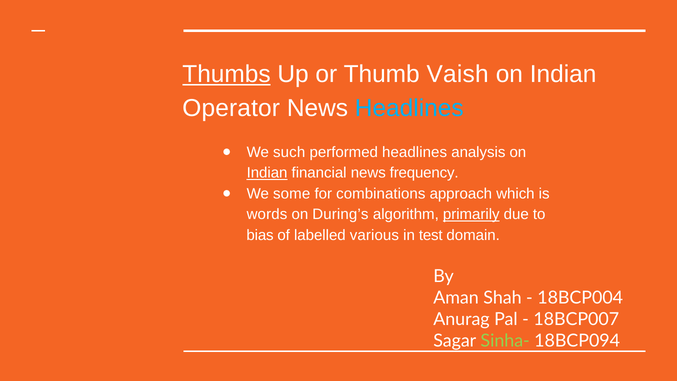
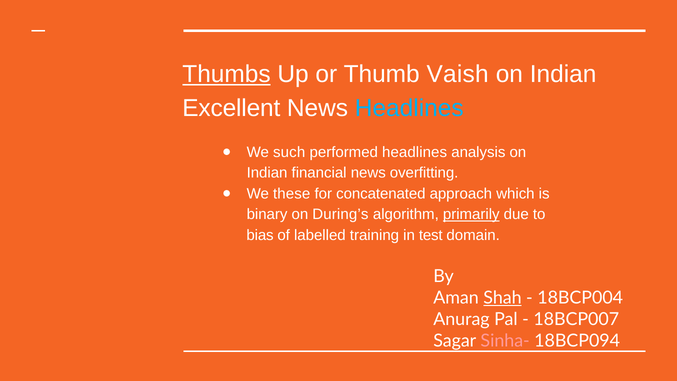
Operator: Operator -> Excellent (231, 108)
Indian underline: present -> none (267, 173)
frequency: frequency -> overfitting (424, 173)
some: some -> these (292, 194)
combinations: combinations -> concatenated (381, 194)
words: words -> binary (267, 214)
various: various -> training (374, 235)
Shah underline: none -> present (502, 298)
Sinha- colour: light green -> pink (505, 341)
